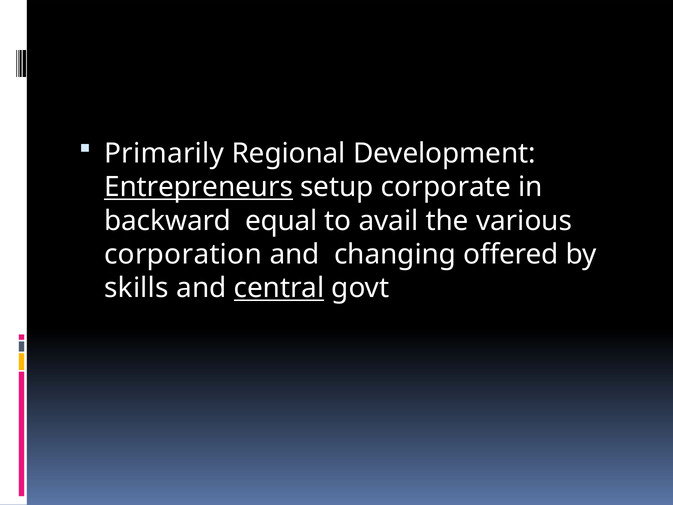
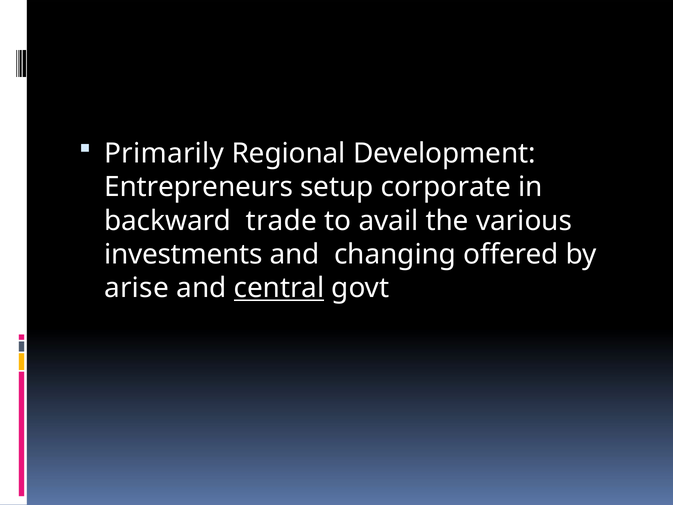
Entrepreneurs underline: present -> none (199, 187)
equal: equal -> trade (281, 221)
corporation: corporation -> investments (183, 254)
skills: skills -> arise (136, 288)
